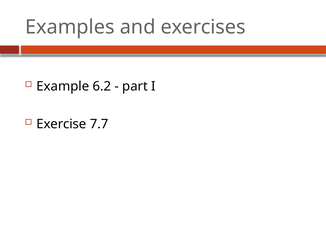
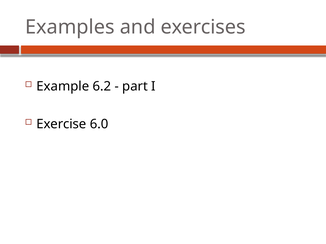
7.7: 7.7 -> 6.0 (99, 124)
